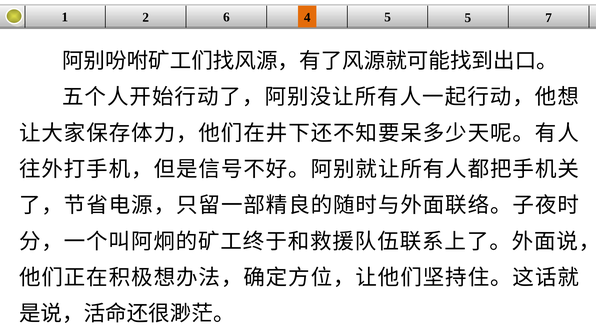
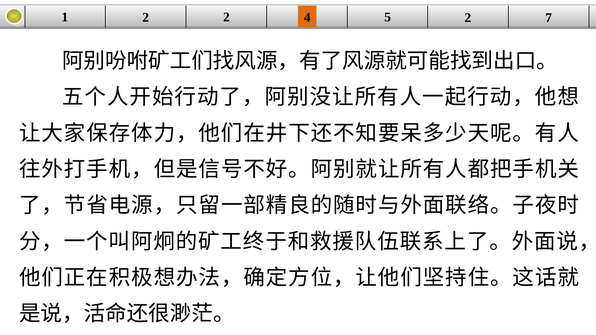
2 6: 6 -> 2 (226, 17)
5 5: 5 -> 2 (468, 18)
